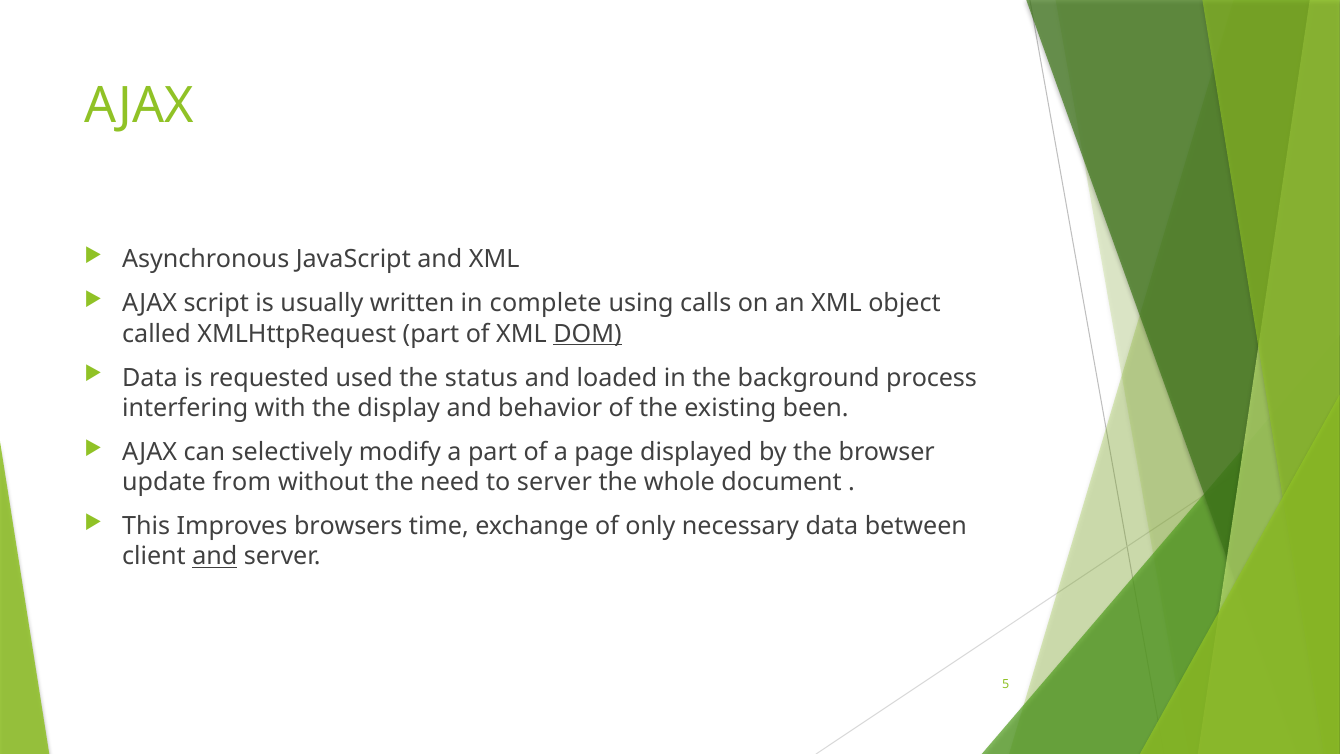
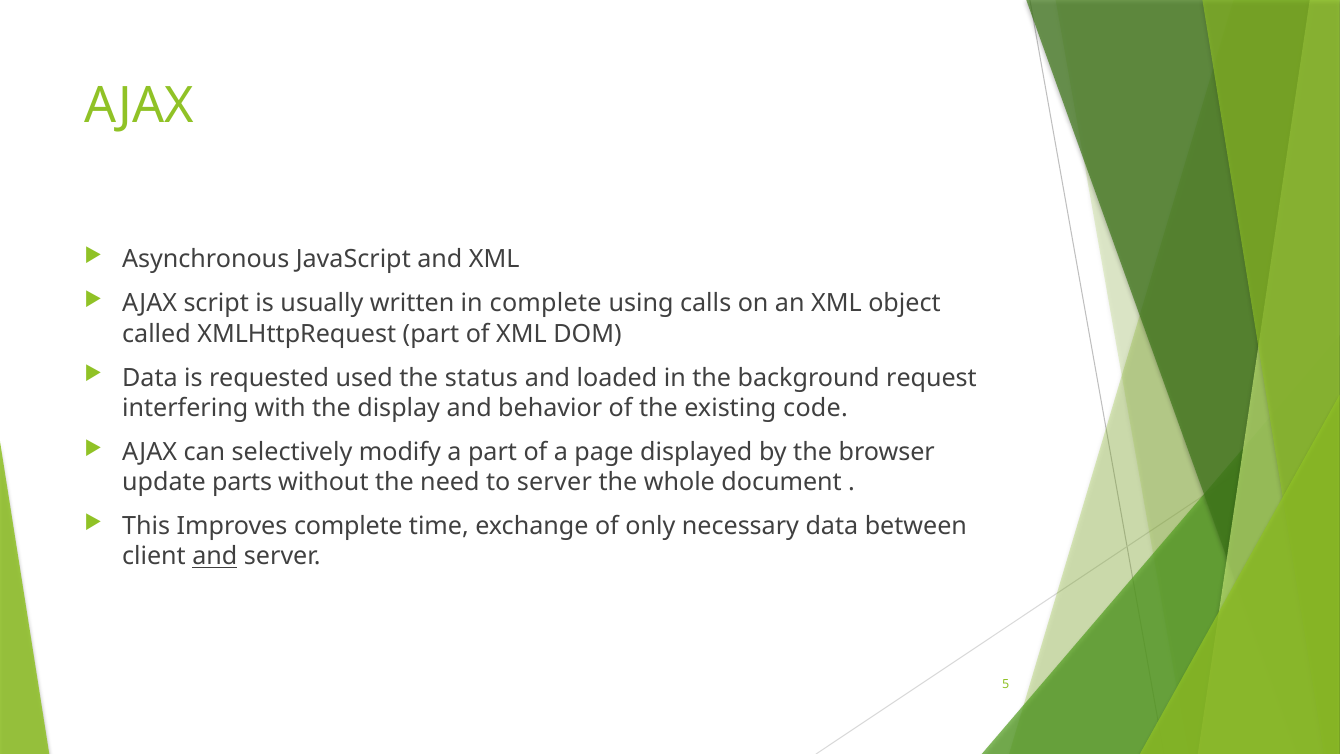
DOM underline: present -> none (587, 334)
process: process -> request (932, 378)
been: been -> code (816, 408)
from: from -> parts (242, 482)
Improves browsers: browsers -> complete (348, 526)
